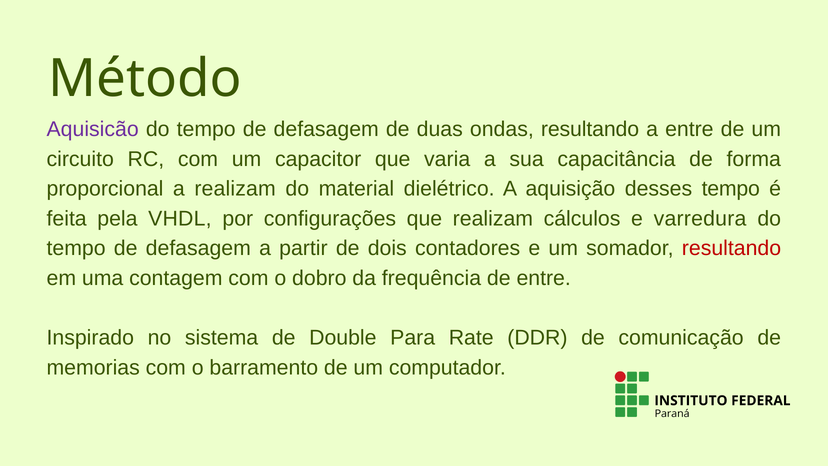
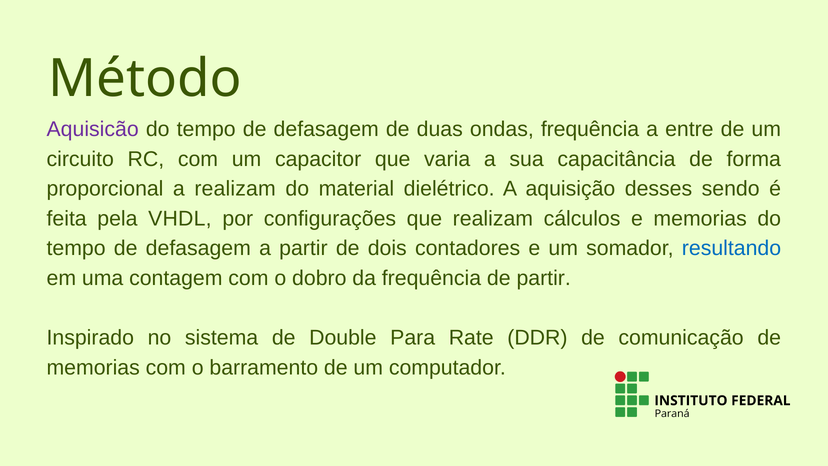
ondas resultando: resultando -> frequência (590, 129)
desses tempo: tempo -> sendo (731, 189)
e varredura: varredura -> memorias (700, 218)
resultando colour: red -> blue (731, 248)
de entre: entre -> partir (544, 278)
